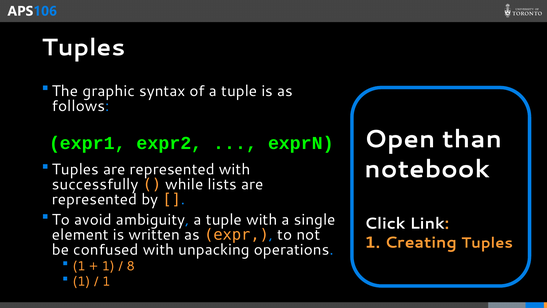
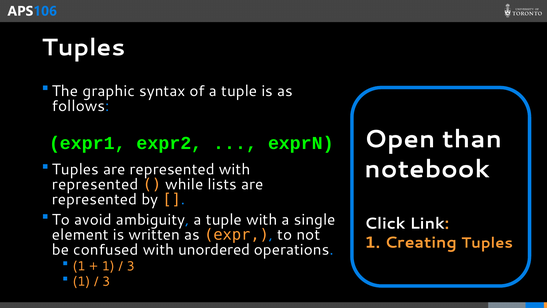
successfully: successfully -> represented (95, 184)
unpacking: unpacking -> unordered (214, 249)
8: 8 -> 3 (131, 266)
1: 1 -> 3 (106, 281)
